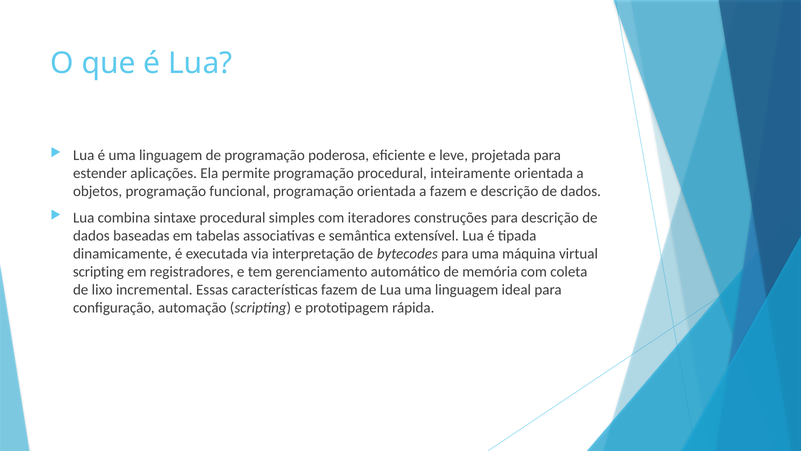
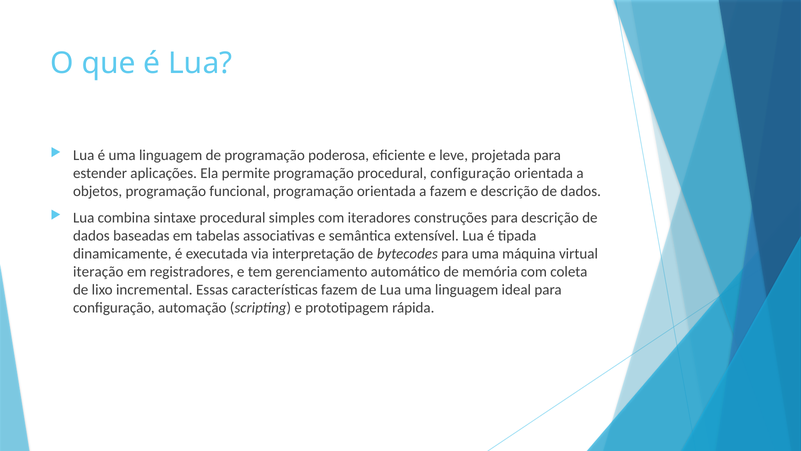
procedural inteiramente: inteiramente -> configuração (470, 173)
scripting: scripting -> iteração (98, 272)
